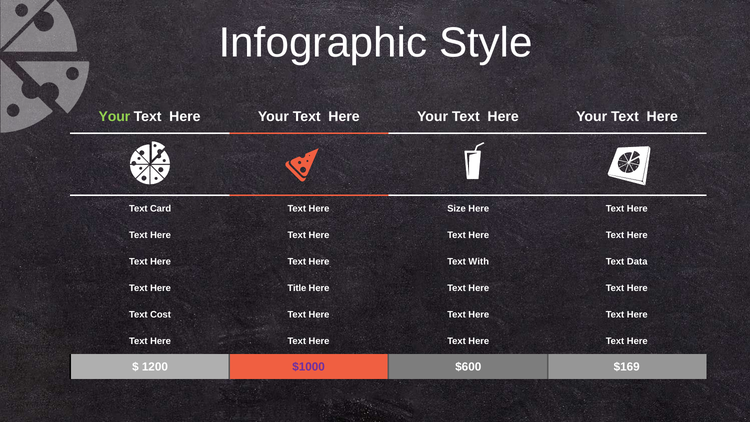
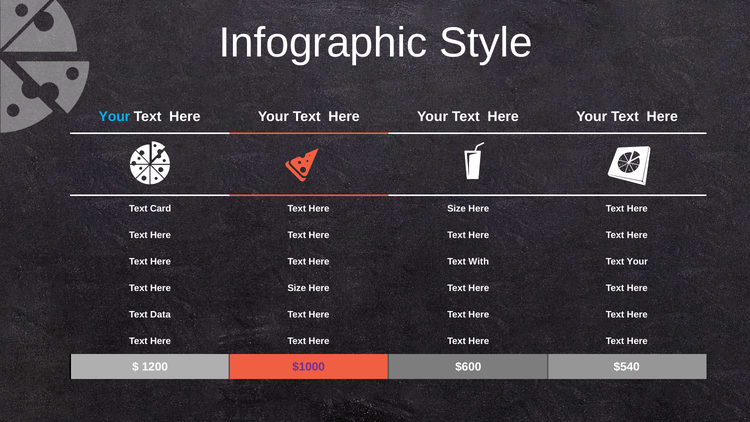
Your colour: light green -> light blue (114, 116)
Text Data: Data -> Your (637, 262)
Title: Title -> Size (297, 288)
Cost: Cost -> Data (160, 314)
$169: $169 -> $540 (627, 367)
